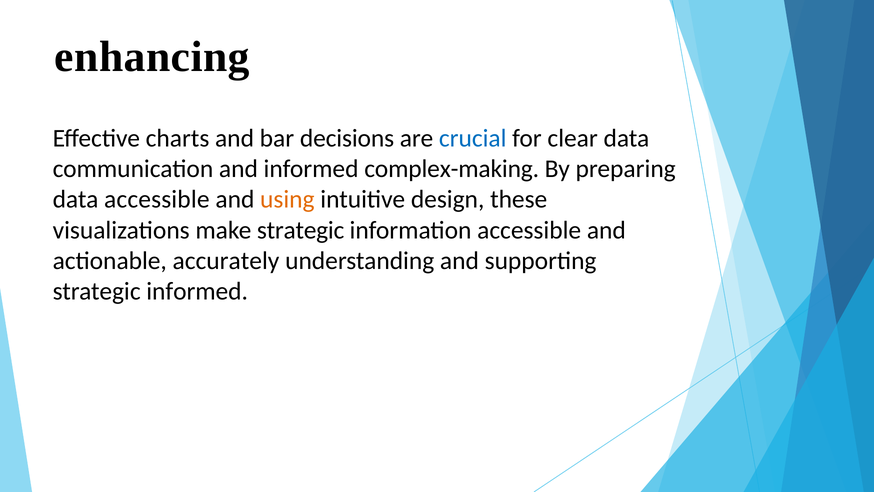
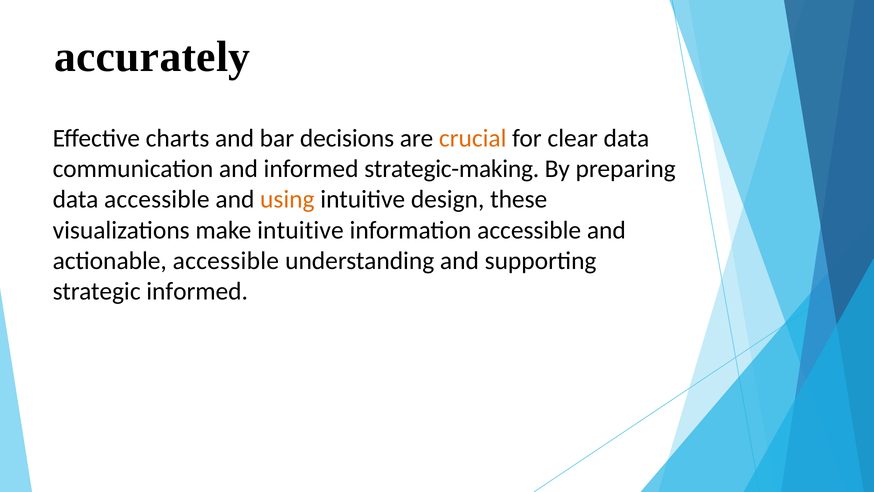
enhancing: enhancing -> accurately (152, 57)
crucial colour: blue -> orange (473, 138)
complex-making: complex-making -> strategic-making (452, 169)
make strategic: strategic -> intuitive (300, 230)
actionable accurately: accurately -> accessible (226, 261)
